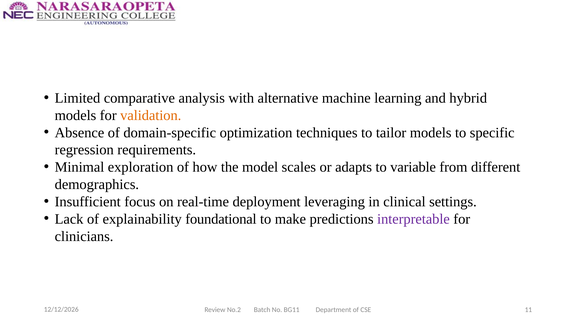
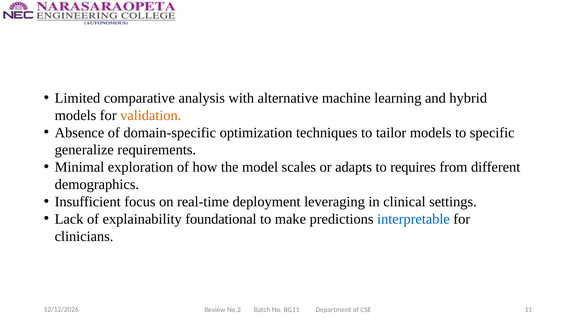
regression: regression -> generalize (84, 150)
variable: variable -> requires (413, 167)
interpretable colour: purple -> blue (413, 219)
